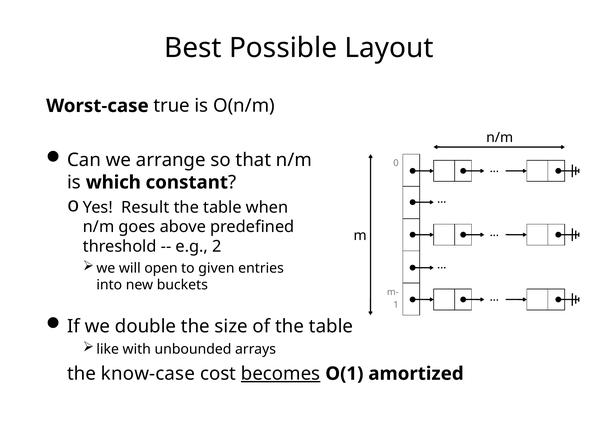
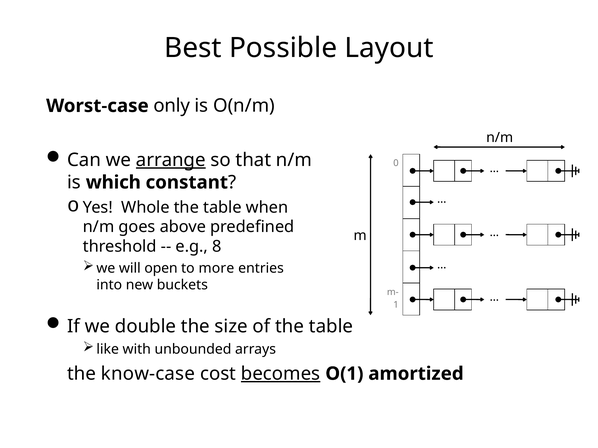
true: true -> only (172, 106)
arrange underline: none -> present (171, 160)
Result: Result -> Whole (145, 208)
2: 2 -> 8 (217, 247)
given: given -> more (216, 268)
